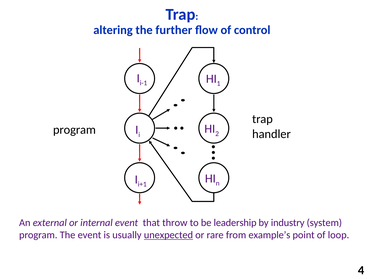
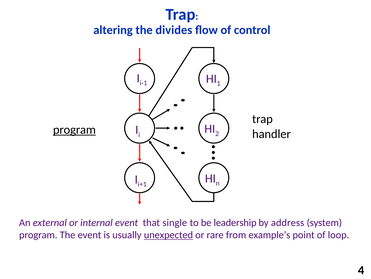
further: further -> divides (174, 30)
program underline: none -> present (74, 130)
throw: throw -> single (175, 222)
industry: industry -> address (288, 222)
